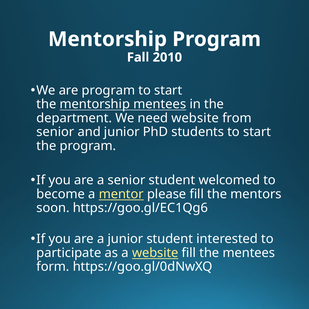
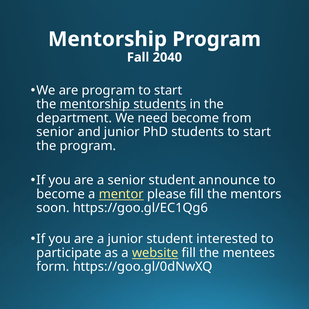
2010: 2010 -> 2040 (167, 57)
mentorship mentees: mentees -> students (160, 104)
need website: website -> become (195, 118)
welcomed: welcomed -> announce (229, 180)
